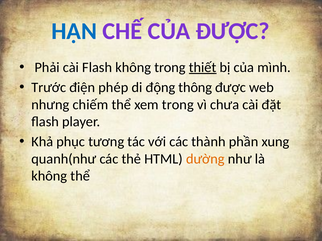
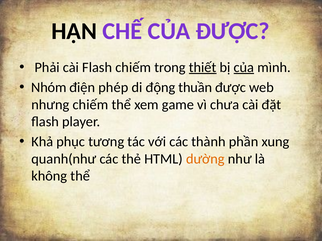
HẠN colour: blue -> black (74, 31)
Flash không: không -> chiếm (133, 68)
của underline: none -> present (244, 68)
Trước: Trước -> Nhóm (49, 88)
thông: thông -> thuần (195, 88)
xem trong: trong -> game (178, 105)
